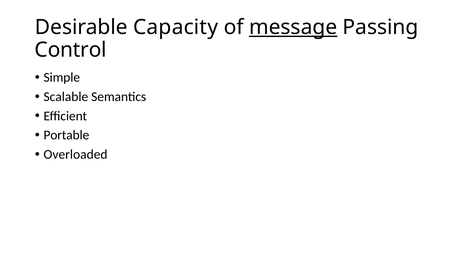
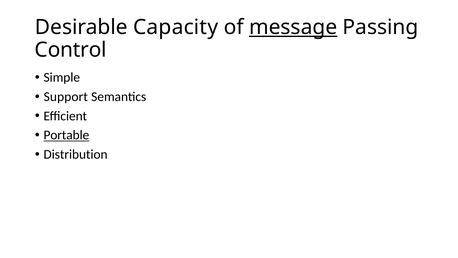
Scalable: Scalable -> Support (66, 97)
Portable underline: none -> present (66, 135)
Overloaded: Overloaded -> Distribution (76, 154)
